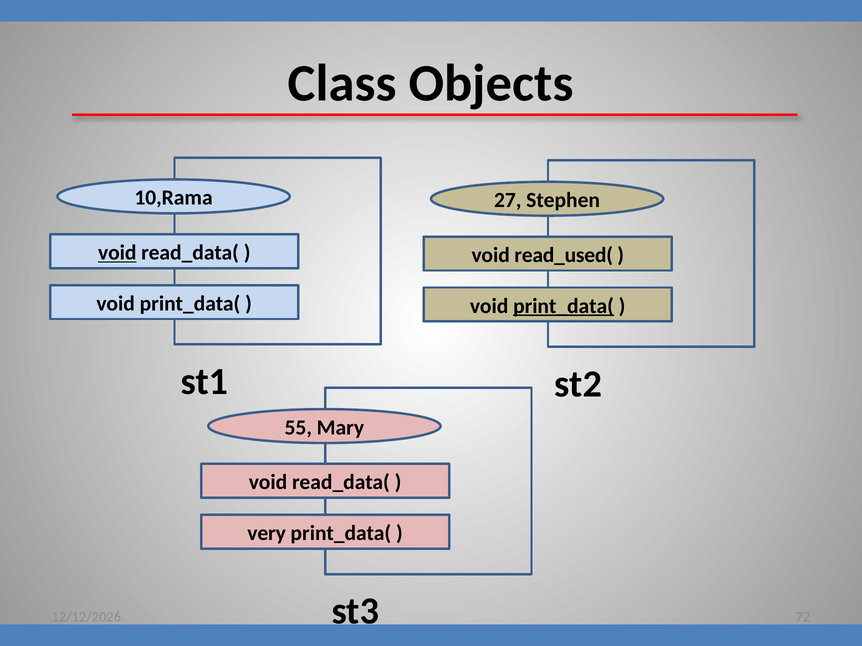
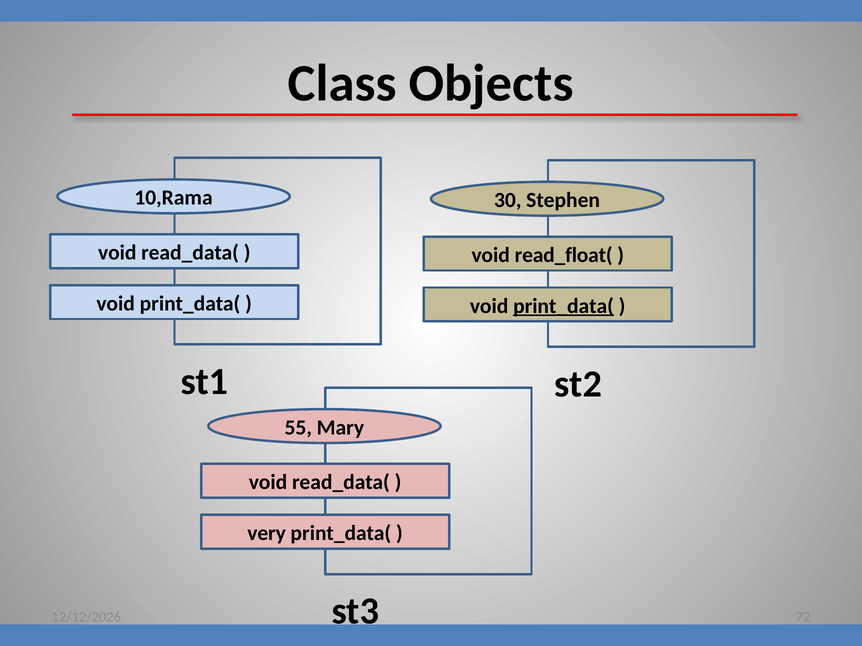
27: 27 -> 30 (508, 200)
void underline: present -> none (117, 253)
read_used(: read_used( -> read_float( (564, 255)
